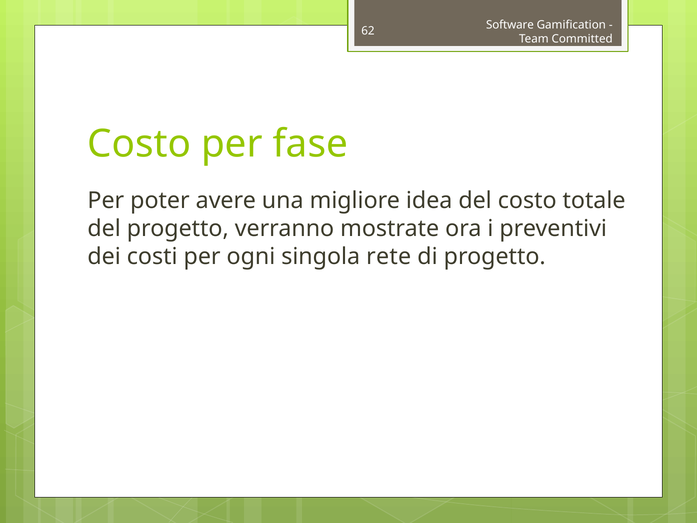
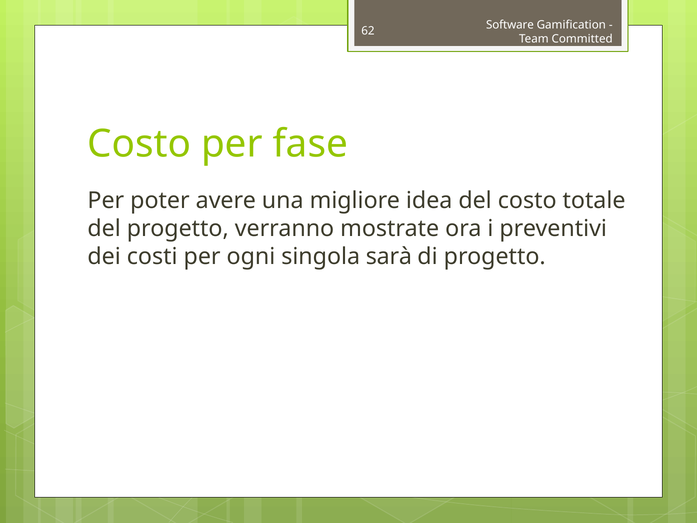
rete: rete -> sarà (389, 256)
